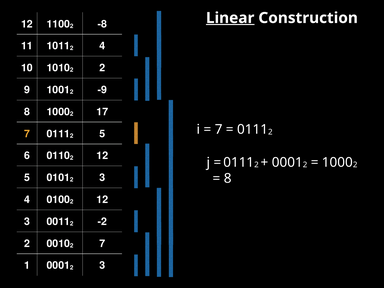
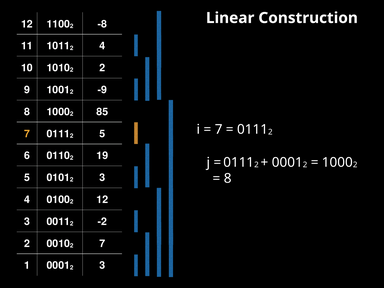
Linear underline: present -> none (230, 18)
17: 17 -> 85 (102, 112)
12: 12 -> 19 (102, 156)
